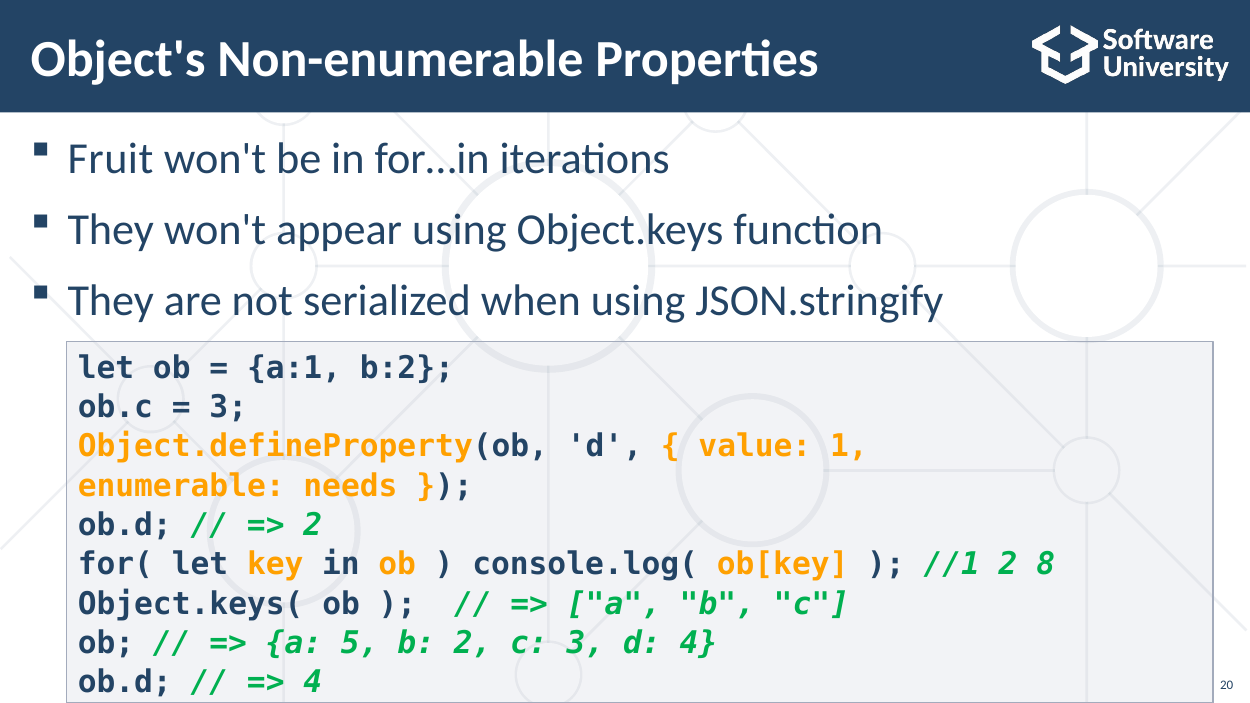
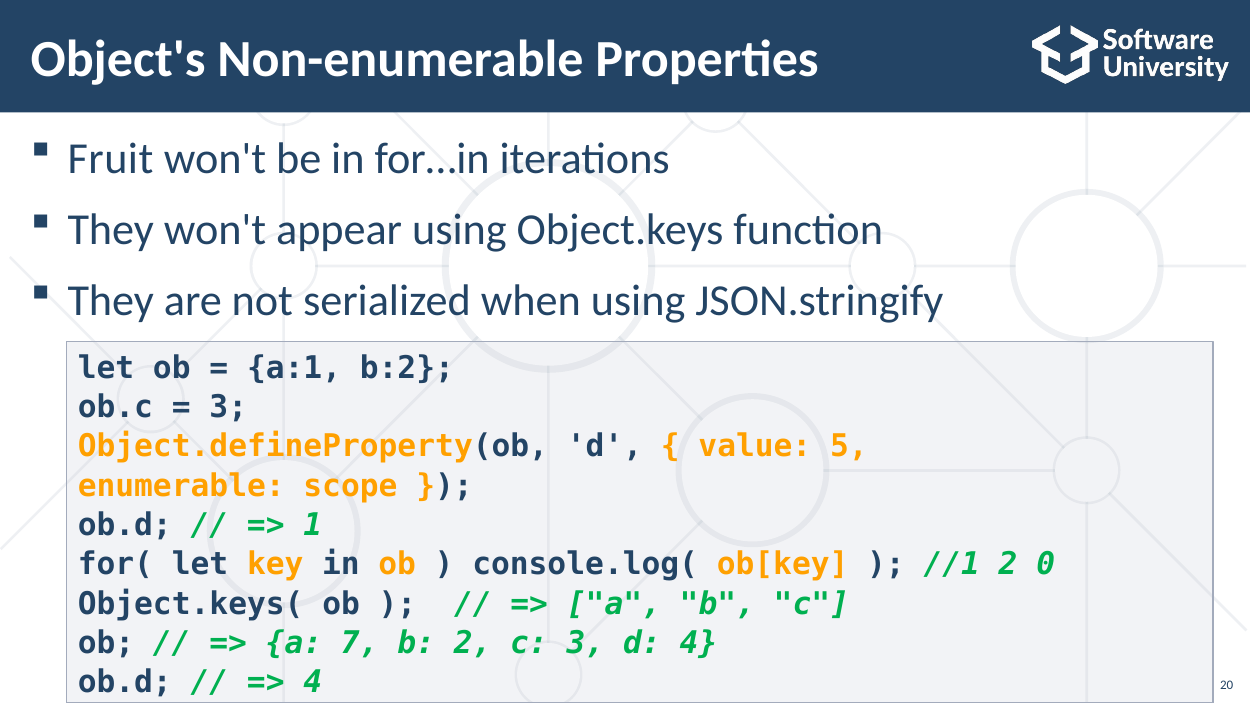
1: 1 -> 5 (849, 447)
needs: needs -> scope (350, 486)
2: 2 -> 1 (313, 525)
8: 8 -> 0 (1046, 565)
5: 5 -> 7 (360, 643)
